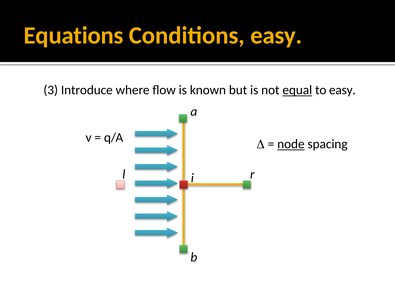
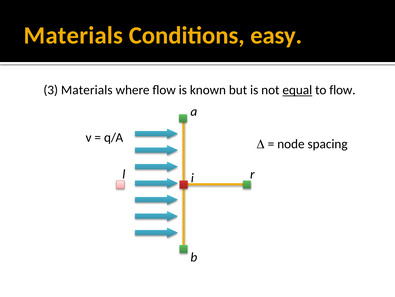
Equations: Equations -> Materials (73, 35)
3 Introduce: Introduce -> Materials (87, 90)
to easy: easy -> flow (342, 90)
node underline: present -> none (291, 144)
